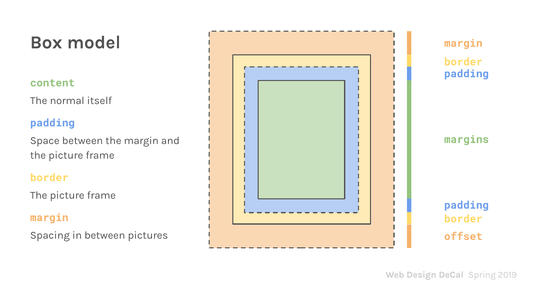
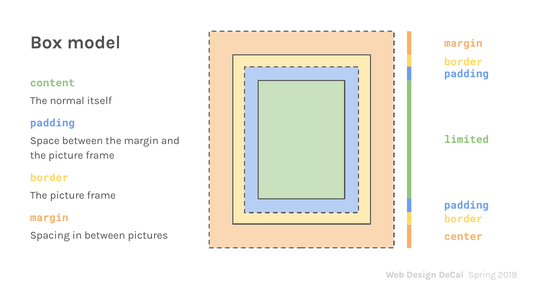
margins: margins -> limited (466, 139)
offset: offset -> center (463, 236)
